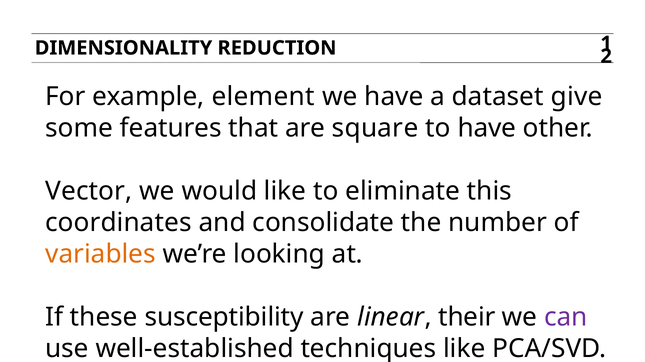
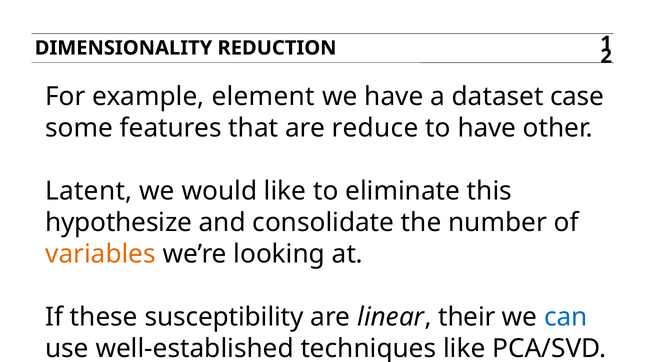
give: give -> case (577, 97)
square: square -> reduce (375, 128)
Vector: Vector -> Latent (89, 191)
coordinates: coordinates -> hypothesize (119, 223)
can colour: purple -> blue (566, 317)
